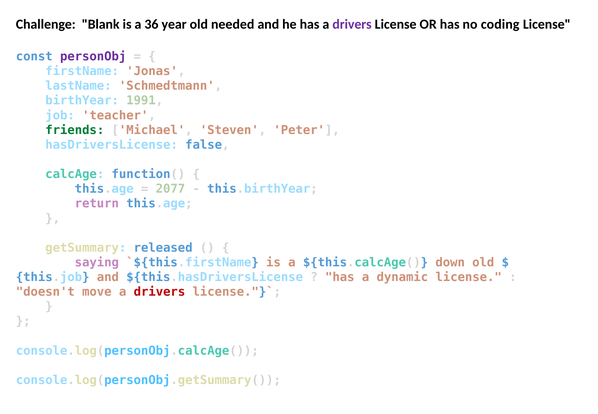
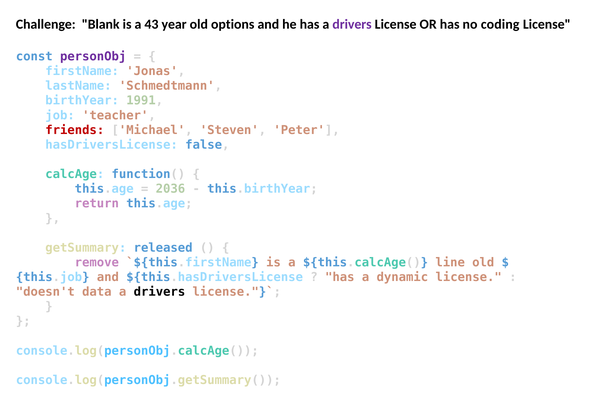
36: 36 -> 43 (151, 24)
needed: needed -> options (233, 24)
friends colour: green -> red (75, 130)
2077: 2077 -> 2036 (170, 189)
saying: saying -> remove (97, 262)
down: down -> line (450, 262)
move: move -> data (97, 292)
drivers colour: red -> black (159, 292)
